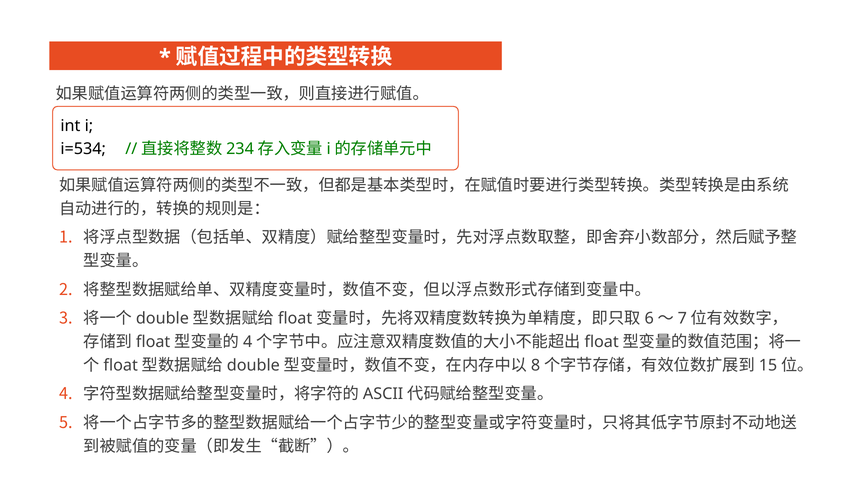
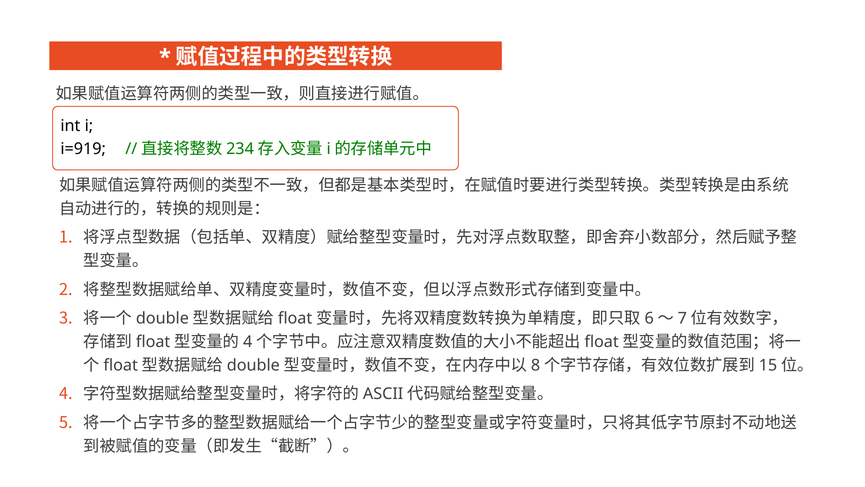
i=534: i=534 -> i=919 (83, 149)
